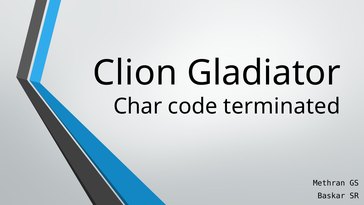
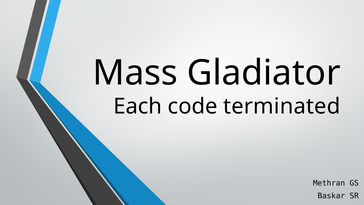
Clion: Clion -> Mass (135, 73)
Char: Char -> Each (138, 106)
